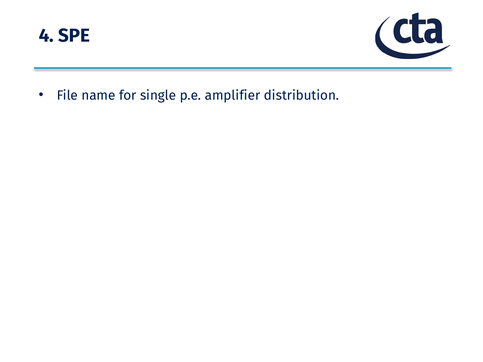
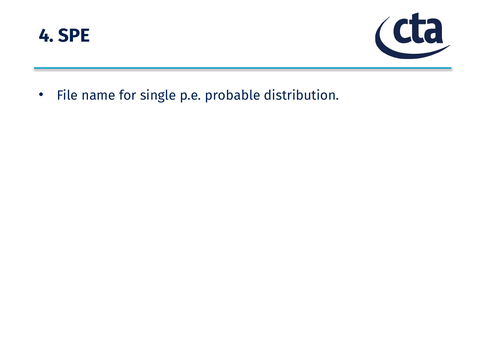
amplifier: amplifier -> probable (233, 95)
